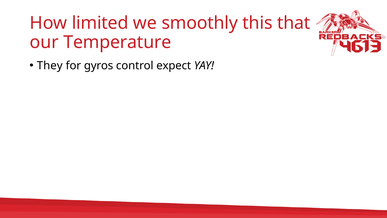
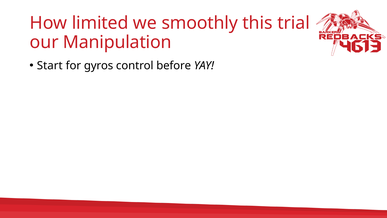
that: that -> trial (294, 23)
Temperature: Temperature -> Manipulation (117, 42)
They: They -> Start (50, 65)
expect: expect -> before (174, 65)
